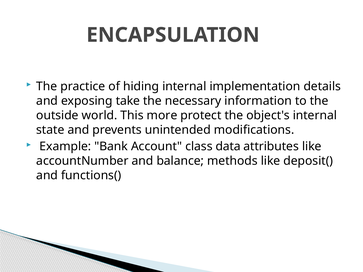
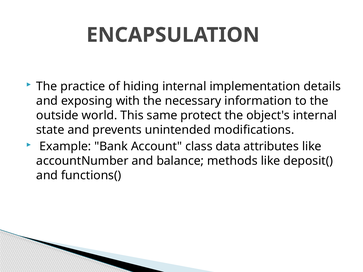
take: take -> with (128, 101)
more: more -> same (162, 116)
